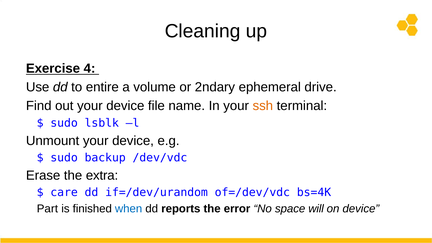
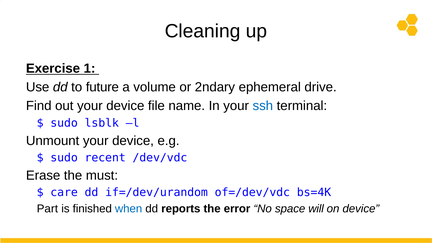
4: 4 -> 1 (90, 69)
entire: entire -> future (102, 87)
ssh colour: orange -> blue (263, 106)
backup: backup -> recent (105, 158)
extra: extra -> must (102, 176)
